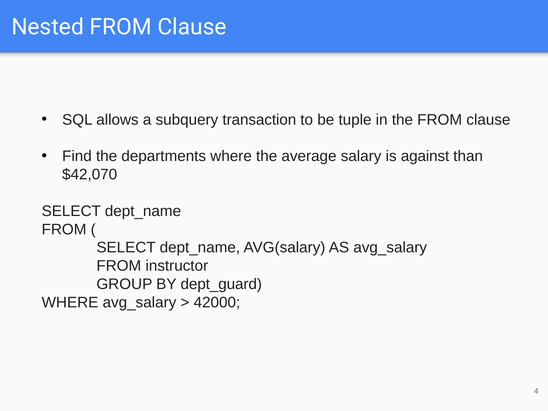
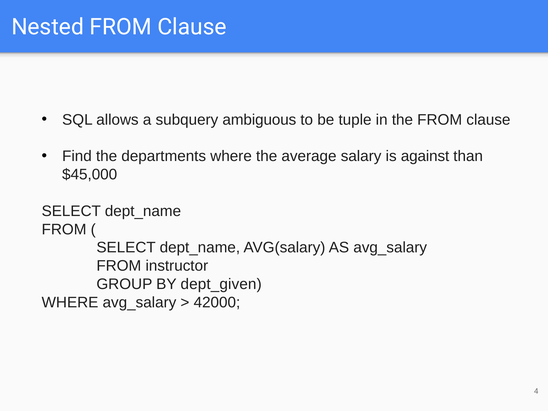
transaction: transaction -> ambiguous (259, 120)
$42,070: $42,070 -> $45,000 (90, 175)
dept_guard: dept_guard -> dept_given (221, 284)
